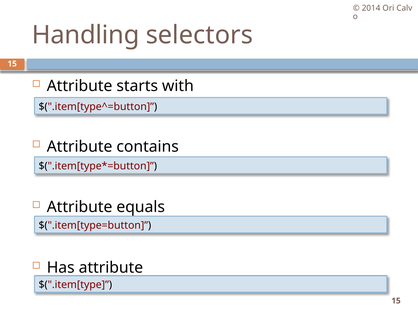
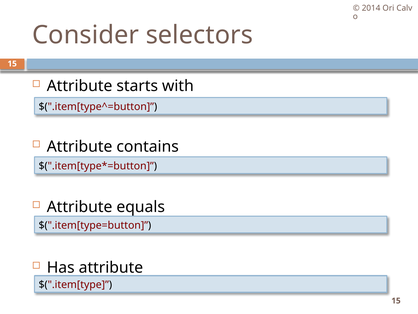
Handling: Handling -> Consider (86, 35)
